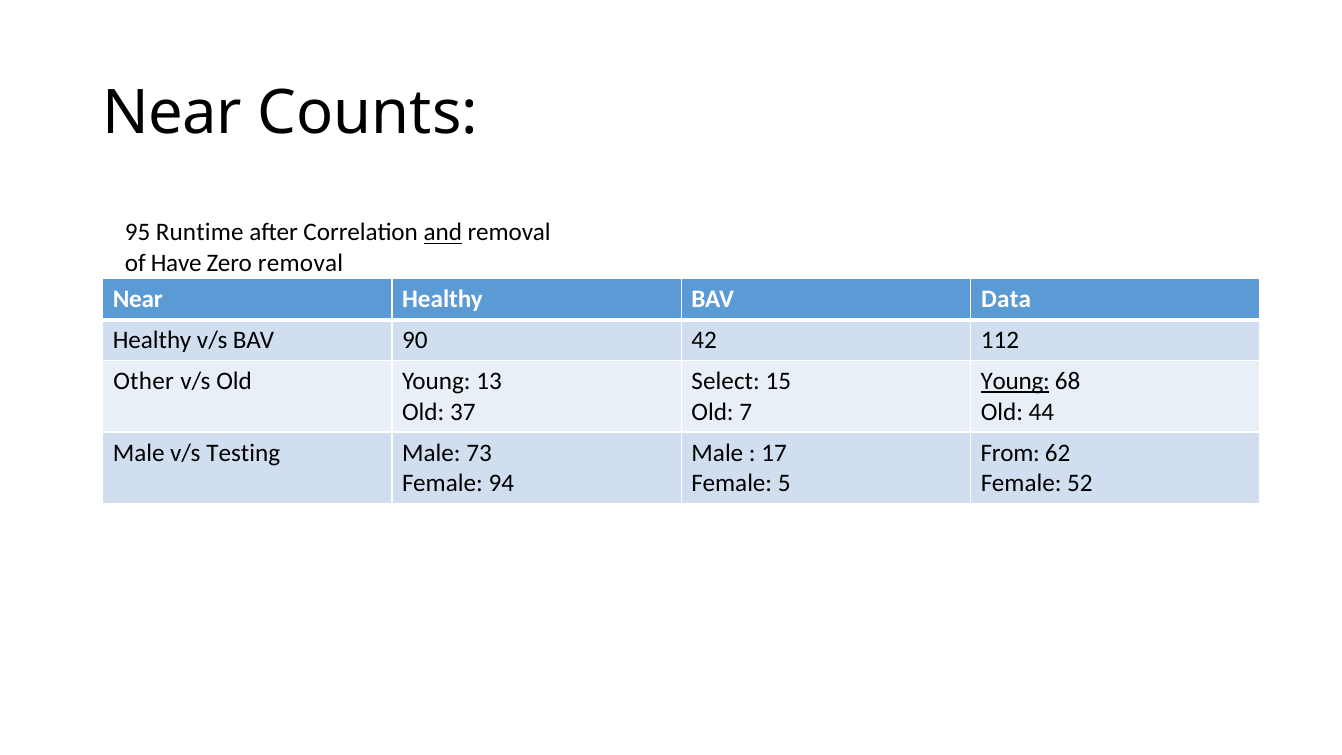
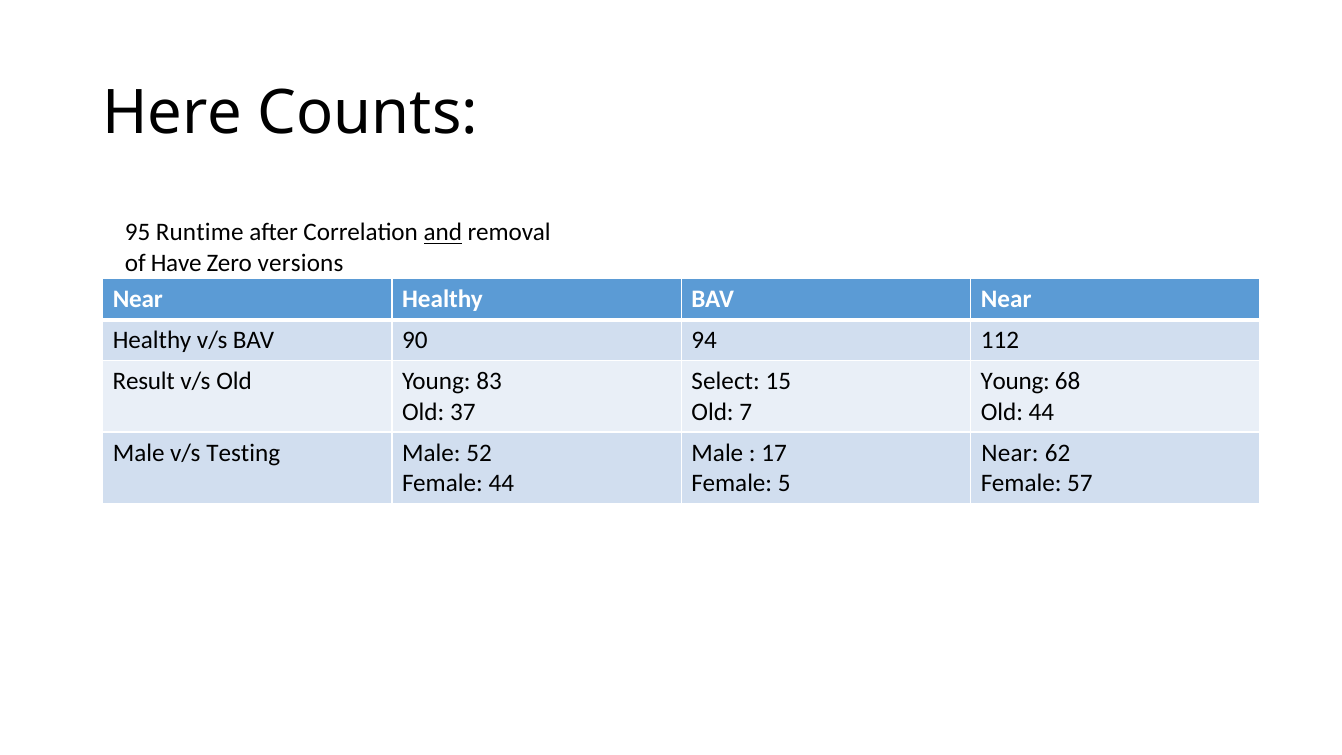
Near: Near -> Here (172, 113)
Zero removal: removal -> versions (301, 263)
BAV Data: Data -> Near (1006, 300)
42: 42 -> 94 (704, 340)
Other: Other -> Result (144, 381)
13: 13 -> 83 (489, 381)
Young underline: present -> none (1015, 381)
73: 73 -> 52 (479, 453)
From: From -> Near (1010, 453)
Female 94: 94 -> 44 (501, 483)
52: 52 -> 57 (1080, 483)
